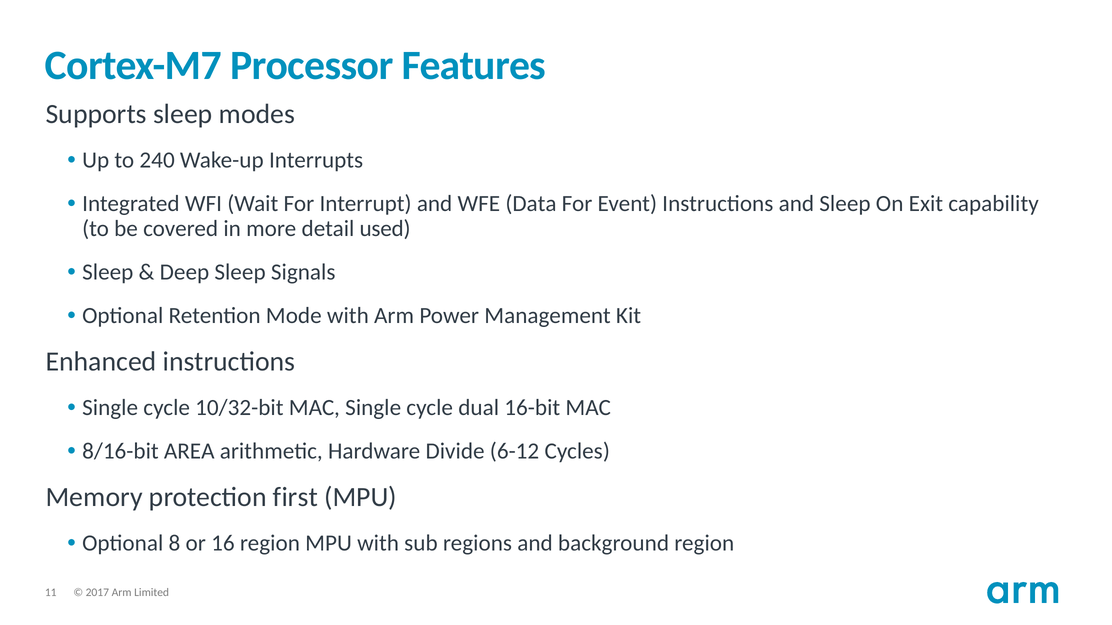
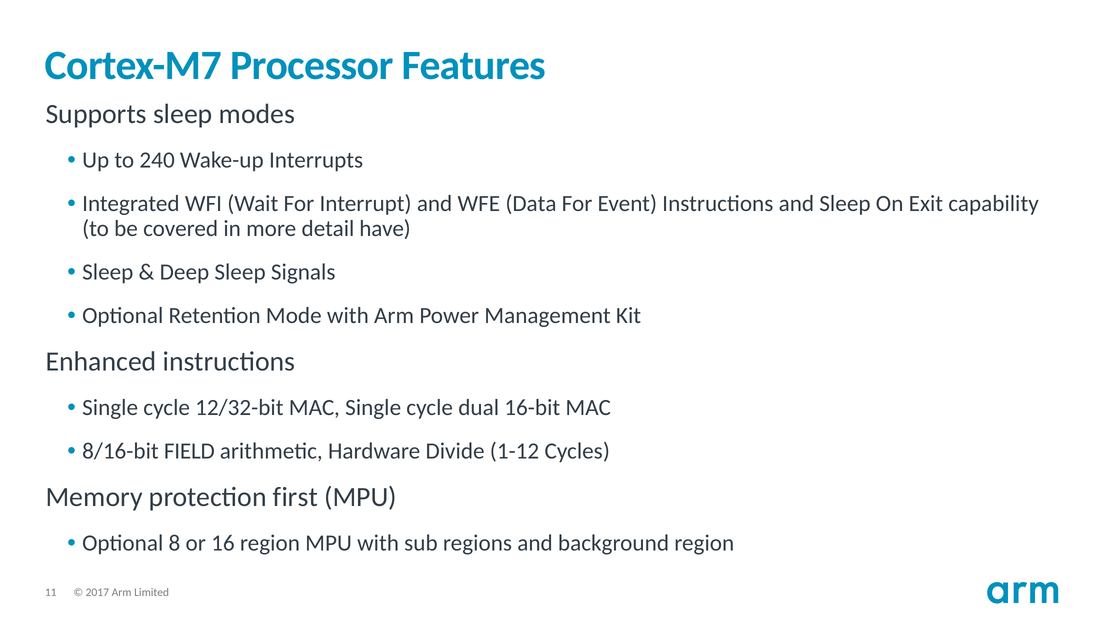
used: used -> have (385, 229)
10/32-bit: 10/32-bit -> 12/32-bit (239, 408)
AREA: AREA -> FIELD (189, 451)
6-12: 6-12 -> 1-12 (515, 451)
